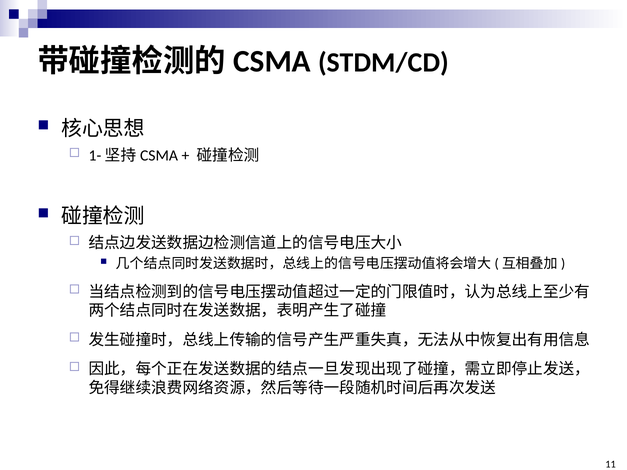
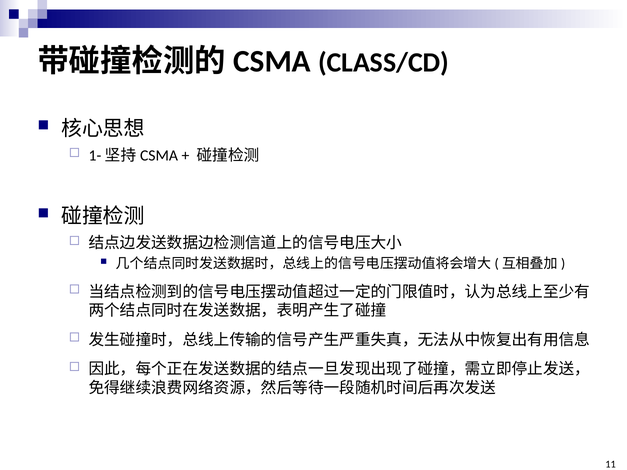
STDM/CD: STDM/CD -> CLASS/CD (383, 62)
